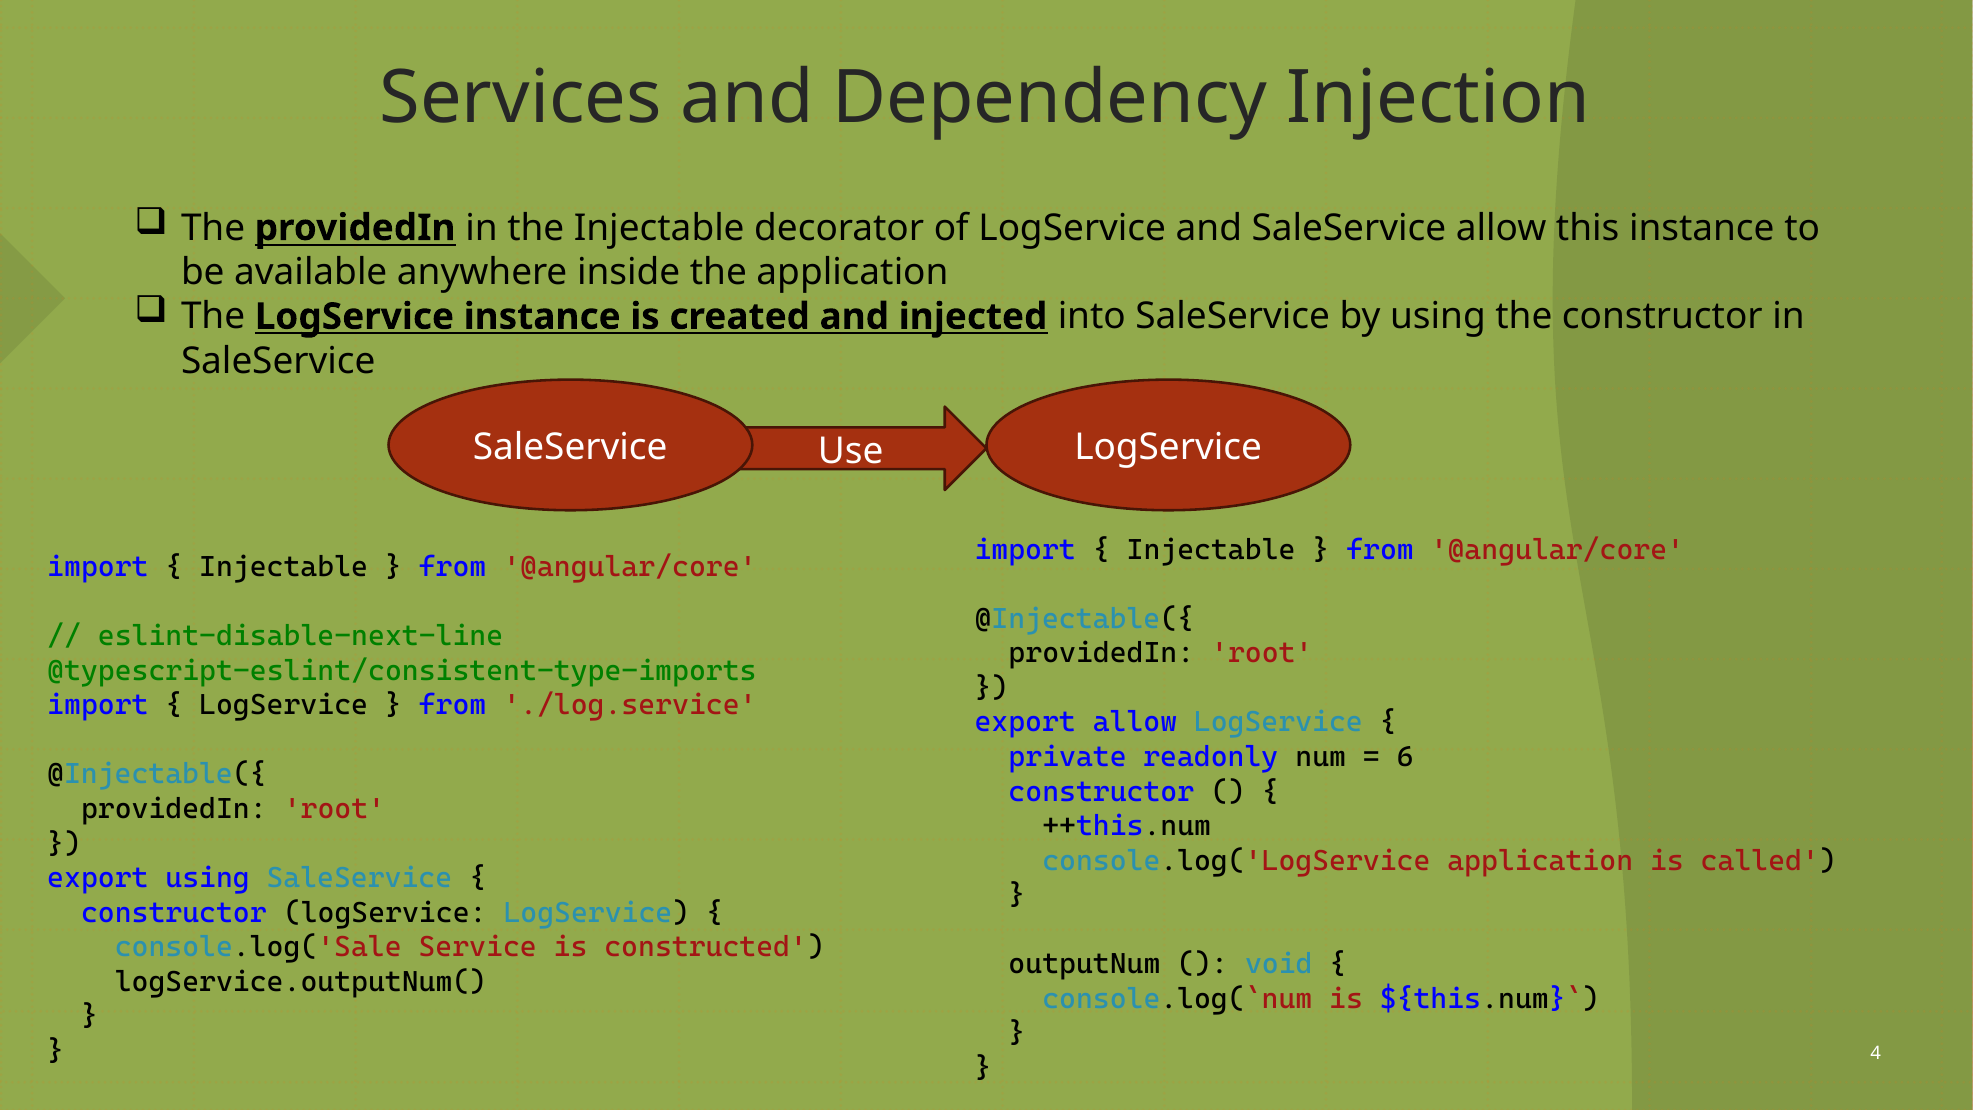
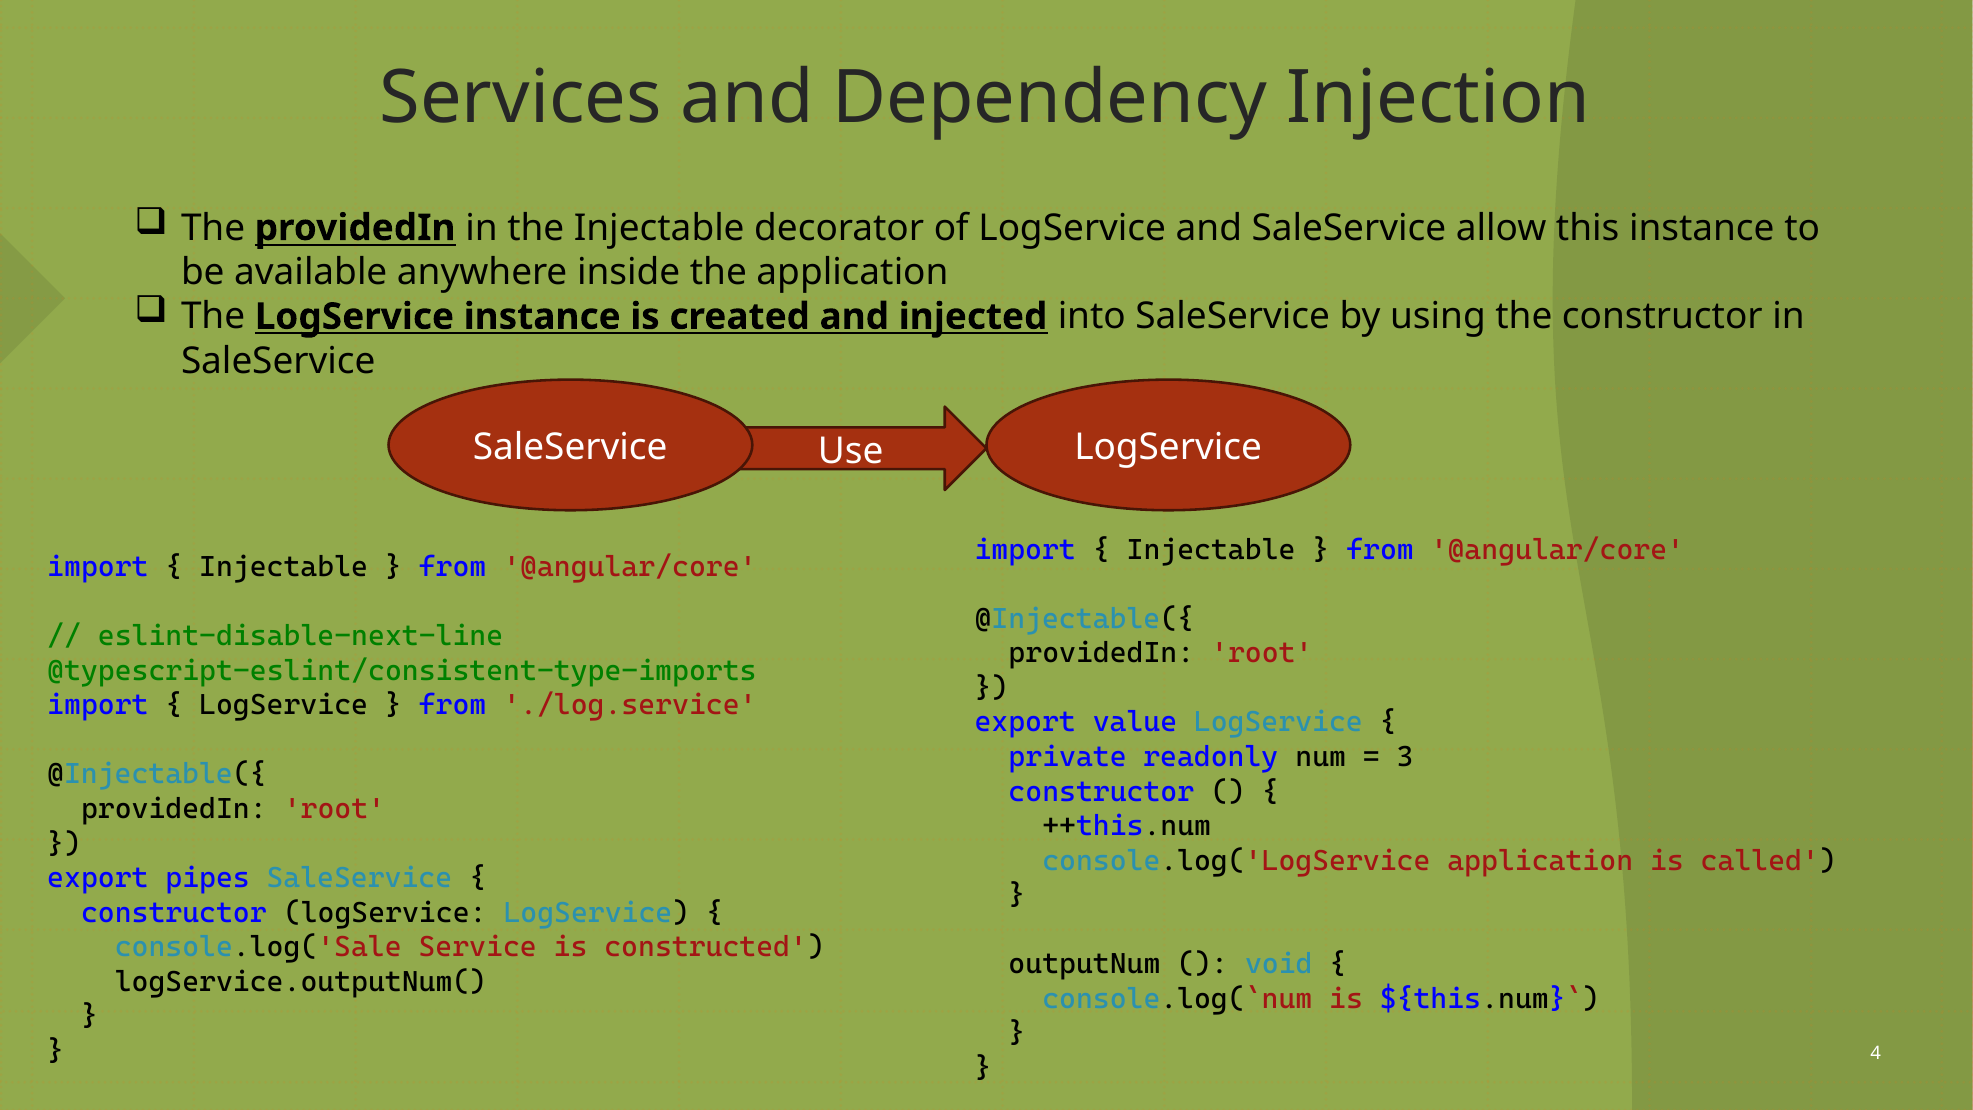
export allow: allow -> value (1135, 722)
6: 6 -> 3 (1405, 757)
export using: using -> pipes (208, 878)
